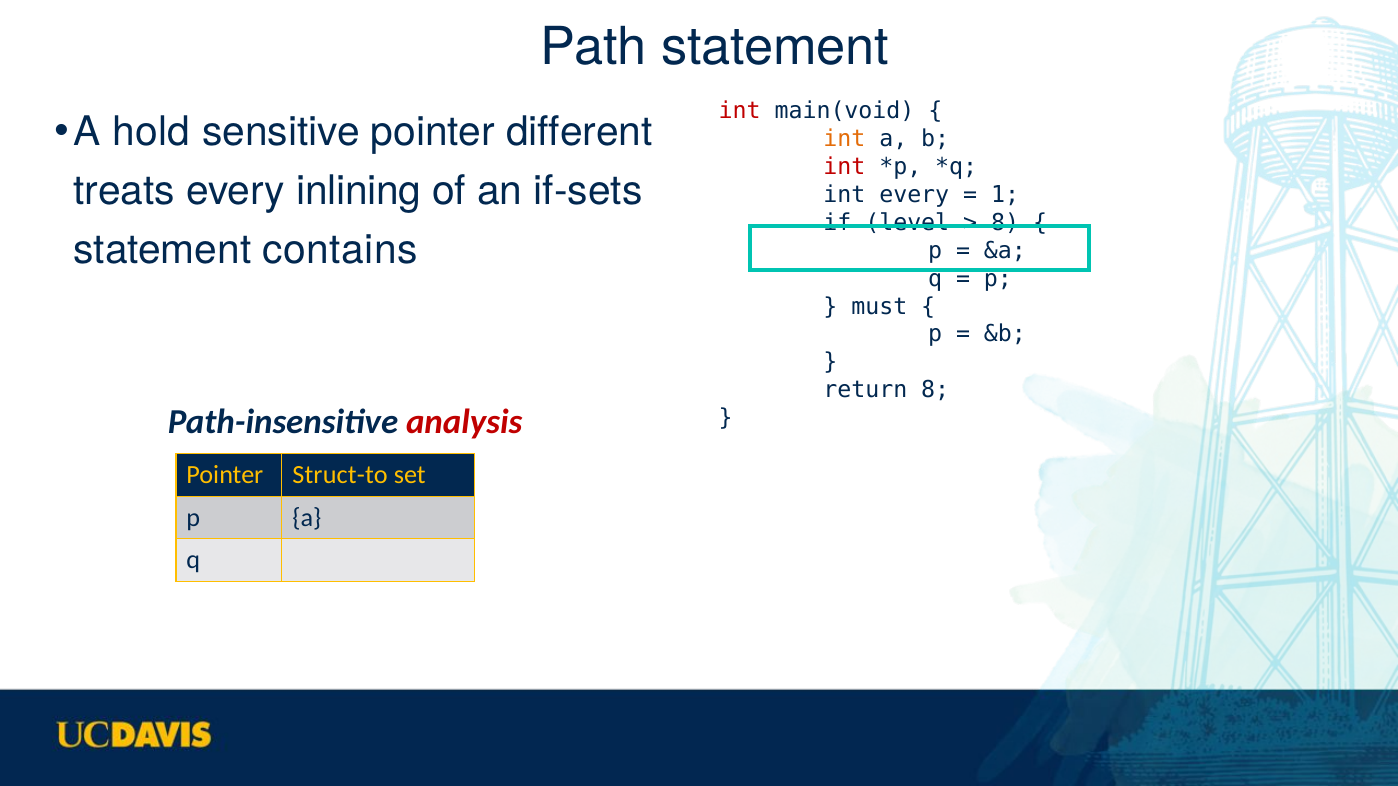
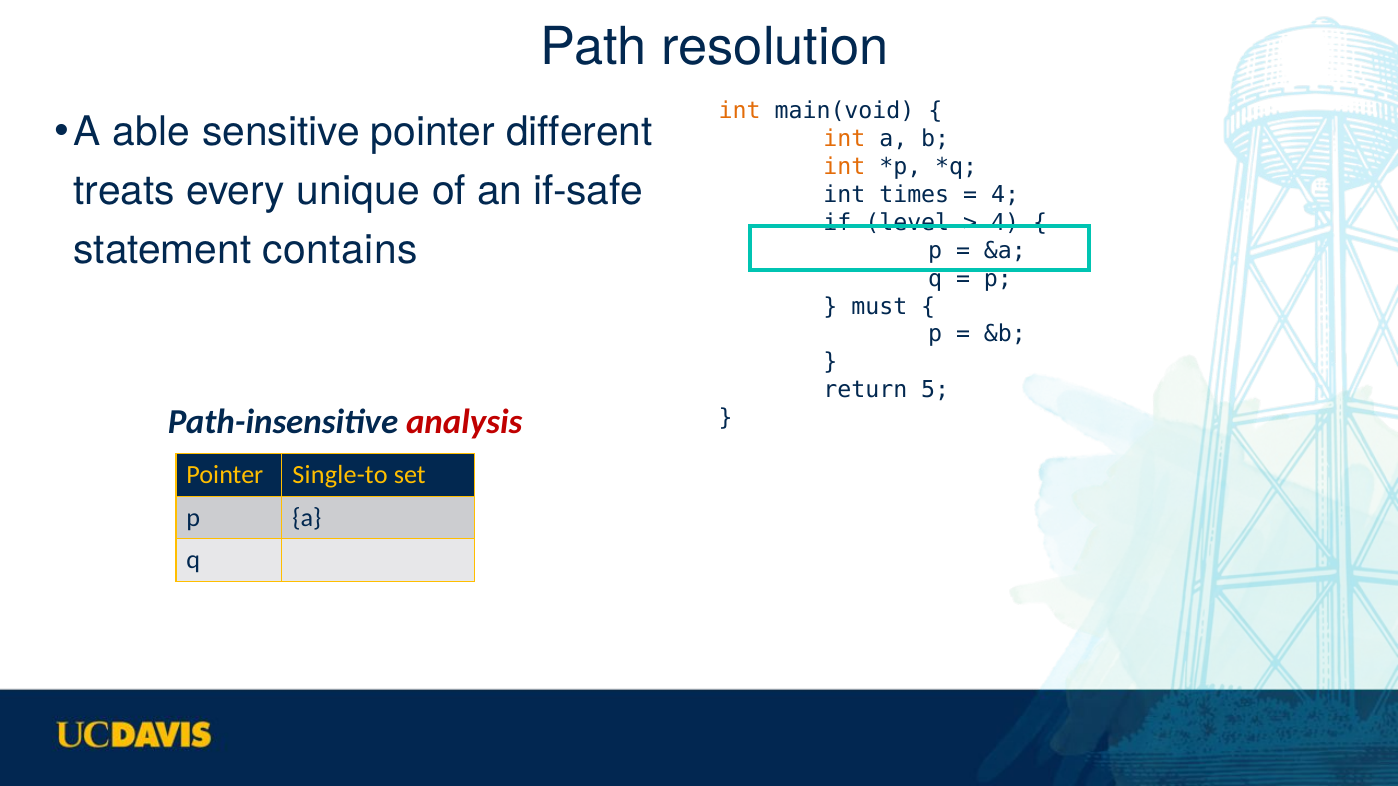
Path statement: statement -> resolution (775, 47)
int colour: red -> orange (740, 111)
hold: hold -> able (151, 132)
int colour: red -> orange (844, 167)
inlining: inlining -> unique (359, 191)
if-sets: if-sets -> if-safe (588, 191)
int every: every -> times (914, 195)
1: 1 -> 4 (1005, 195)
8: 8 -> 4 (1005, 223)
return 8: 8 -> 5 (935, 390)
Struct-to: Struct-to -> Single-to (340, 476)
